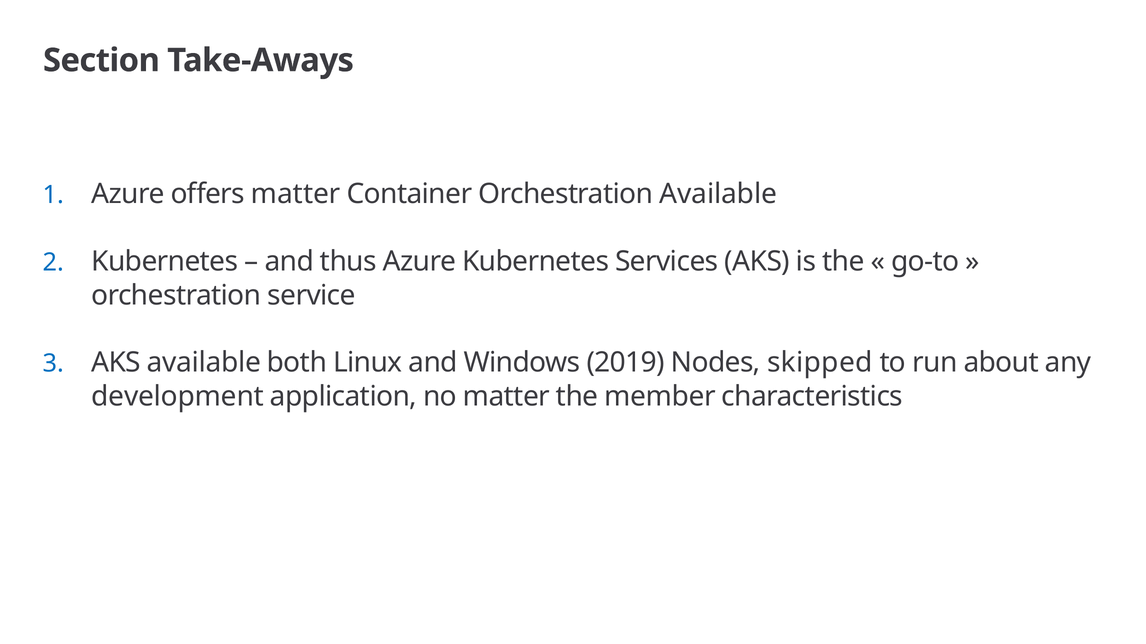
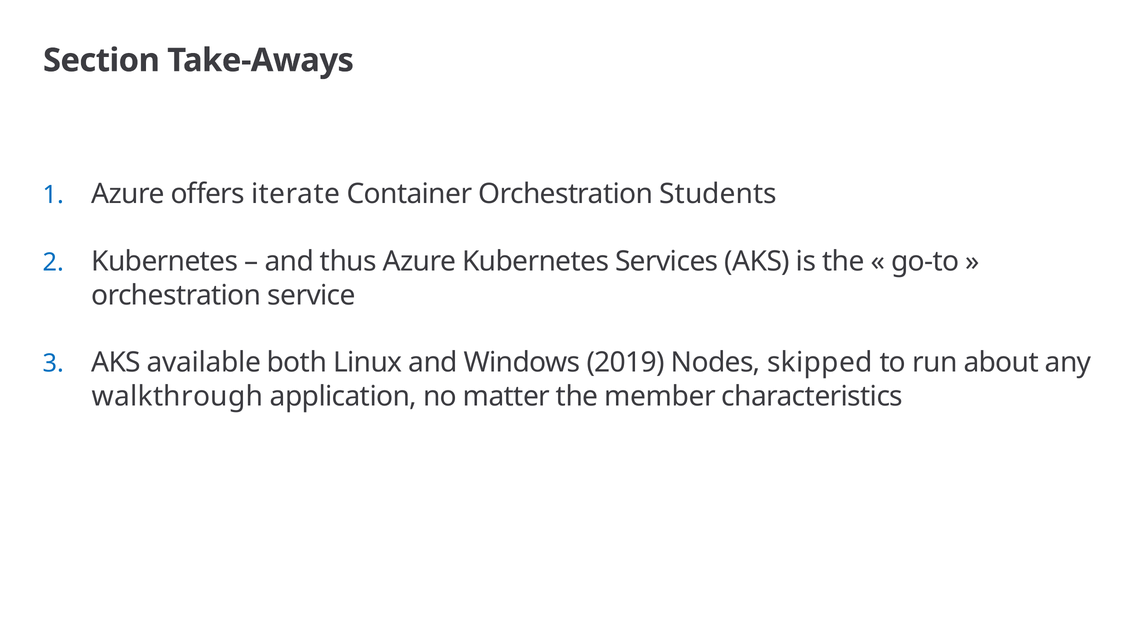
offers matter: matter -> iterate (296, 194)
Orchestration Available: Available -> Students (718, 194)
development: development -> walkthrough (177, 397)
